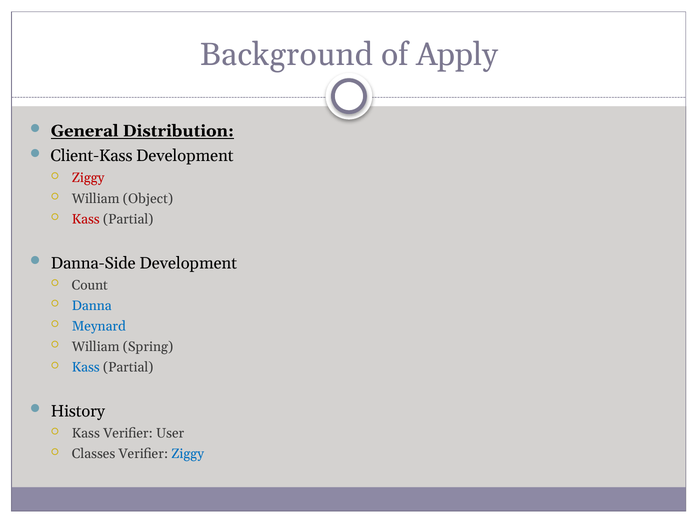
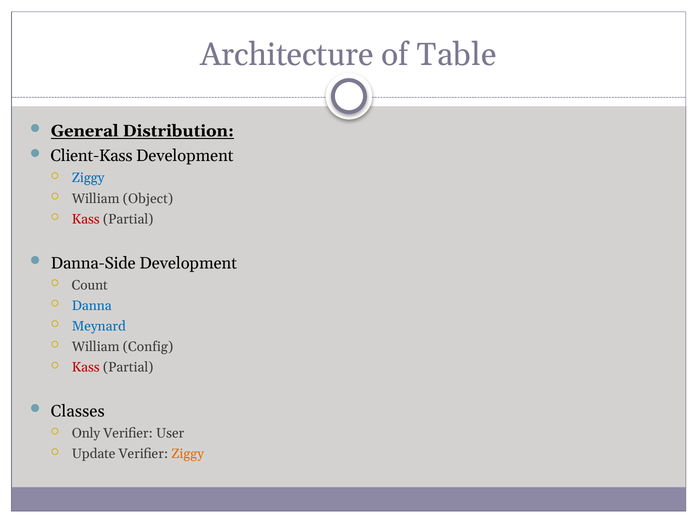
Background: Background -> Architecture (287, 55)
Apply: Apply -> Table (457, 55)
Ziggy colour: red -> blue (88, 178)
Spring: Spring -> Config (148, 347)
Kass colour: blue -> red (86, 368)
History: History -> Classes (78, 412)
Kass: Kass -> Only (86, 434)
Classes: Classes -> Update (94, 454)
Ziggy colour: blue -> orange (188, 454)
